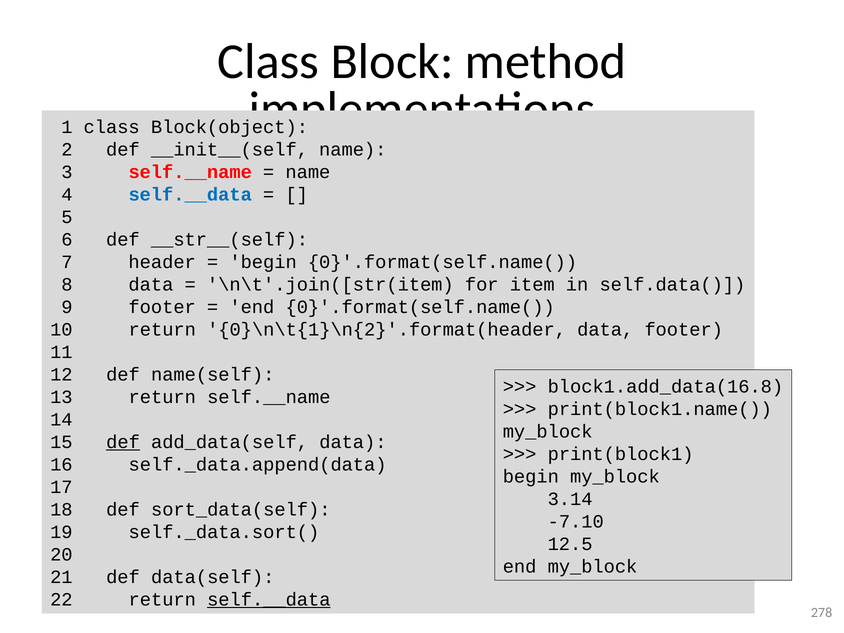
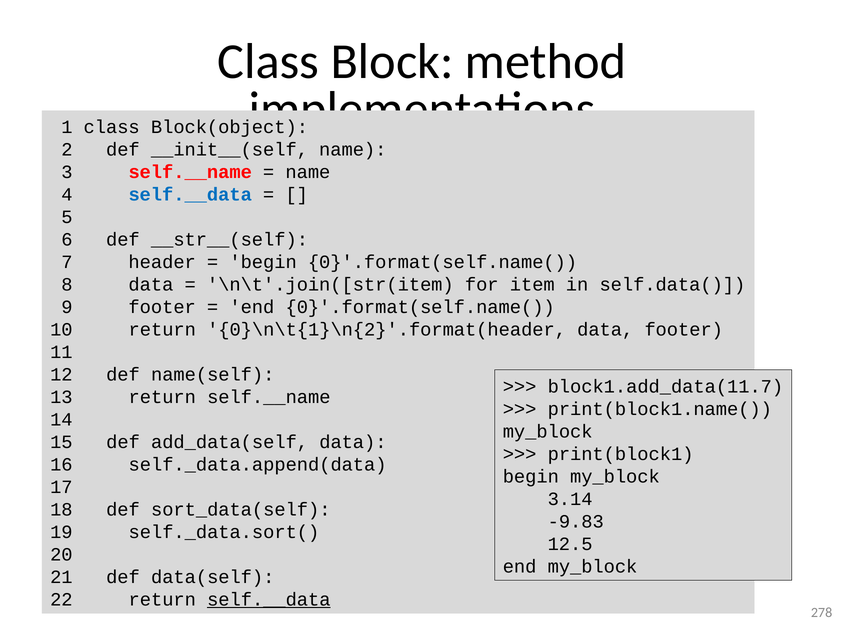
block1.add_data(16.8: block1.add_data(16.8 -> block1.add_data(11.7 (665, 386)
def underline: present -> none (123, 442)
-7.10: -7.10 -> -9.83 (576, 521)
